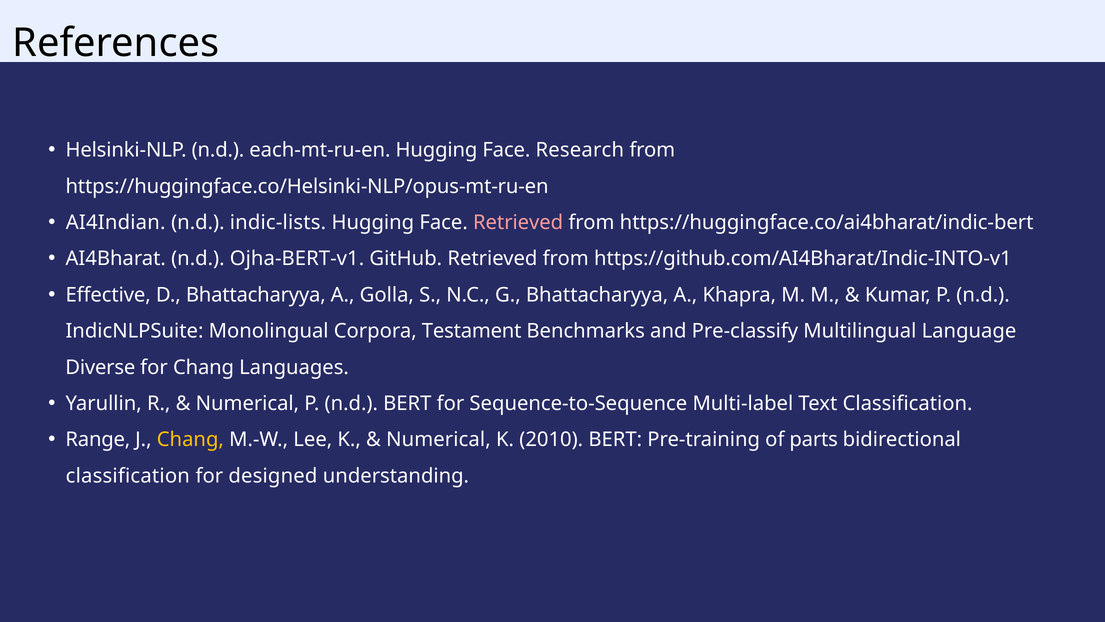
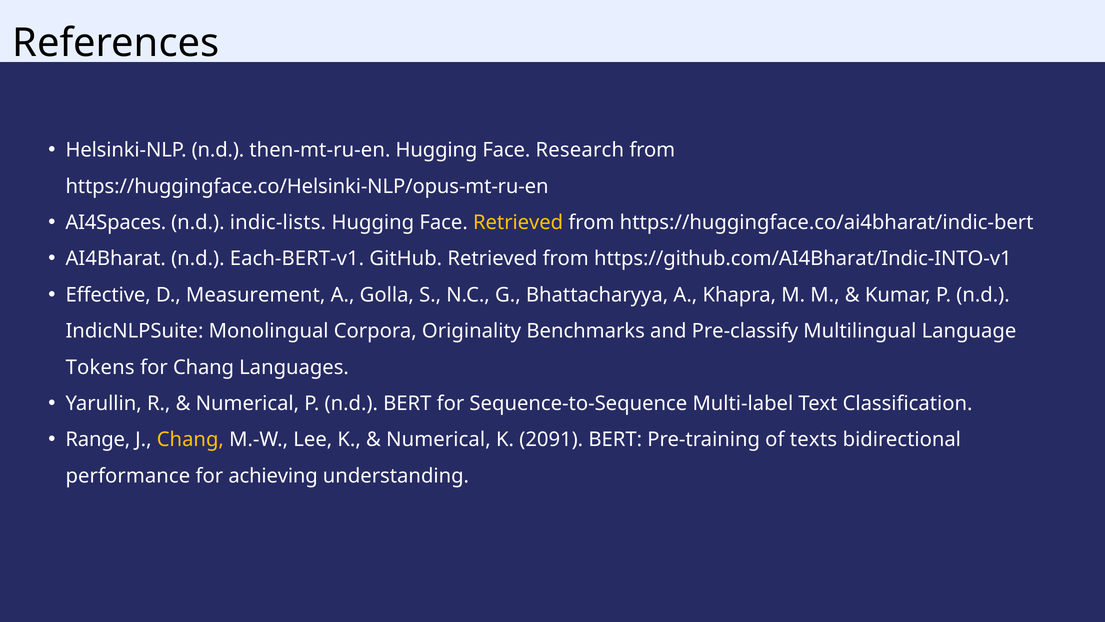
each-mt-ru-en: each-mt-ru-en -> then-mt-ru-en (320, 150)
AI4Indian: AI4Indian -> AI4Spaces (116, 222)
Retrieved colour: pink -> yellow (518, 222)
Ojha-BERT-v1: Ojha-BERT-v1 -> Each-BERT-v1 (297, 259)
D Bhattacharyya: Bhattacharyya -> Measurement (256, 295)
Testament: Testament -> Originality (472, 331)
Diverse: Diverse -> Tokens (100, 367)
2010: 2010 -> 2091 (551, 439)
parts: parts -> texts (813, 439)
classification: classification -> performance (128, 476)
designed: designed -> achieving (273, 476)
